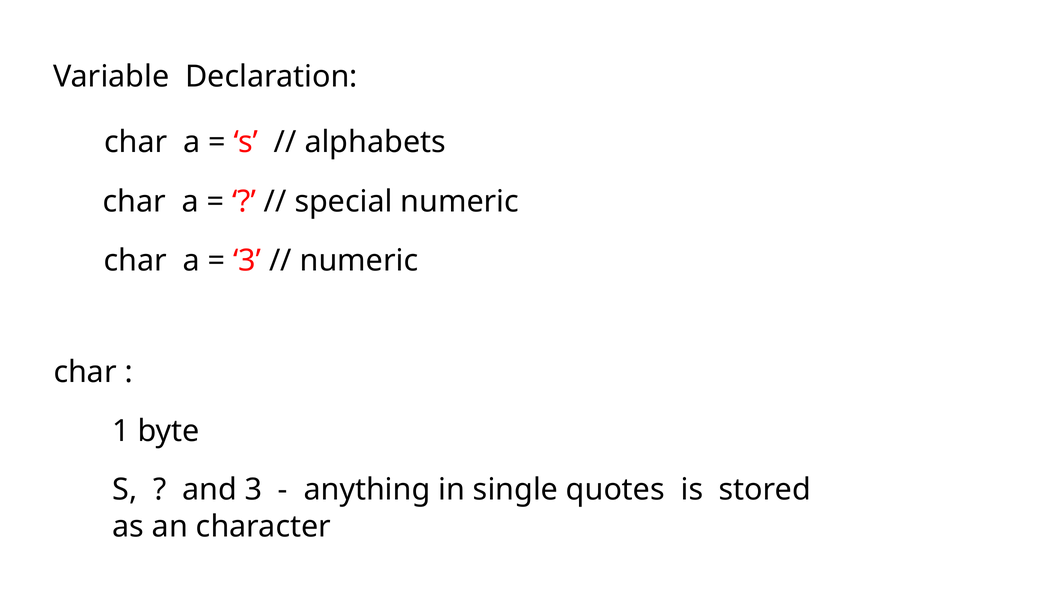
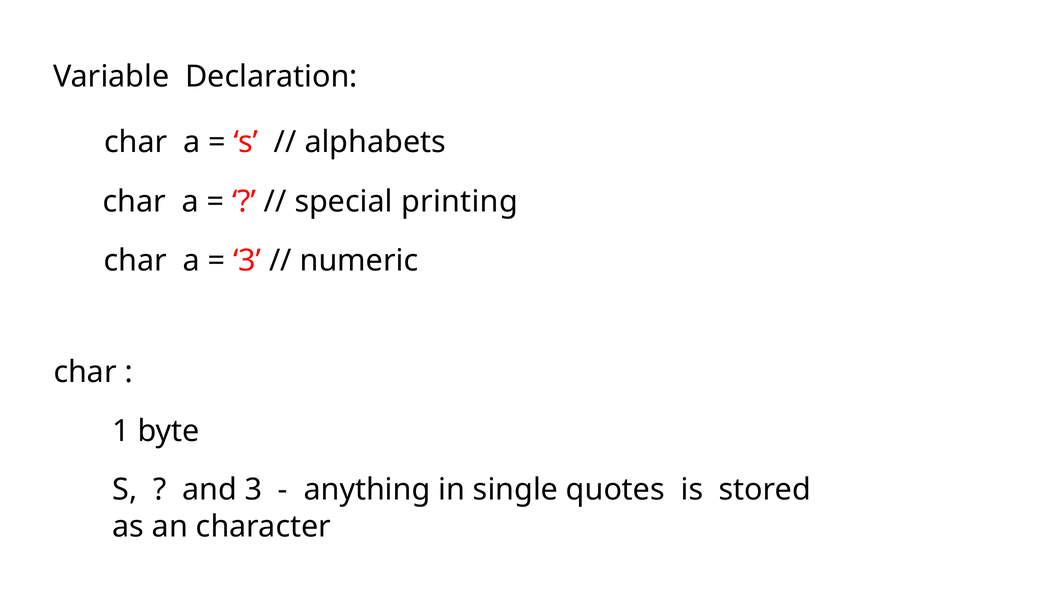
special numeric: numeric -> printing (459, 202)
